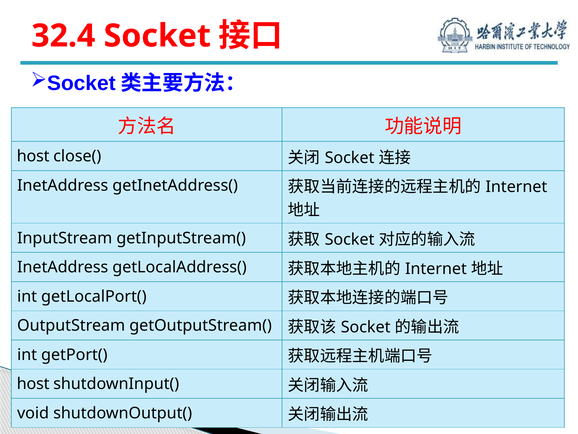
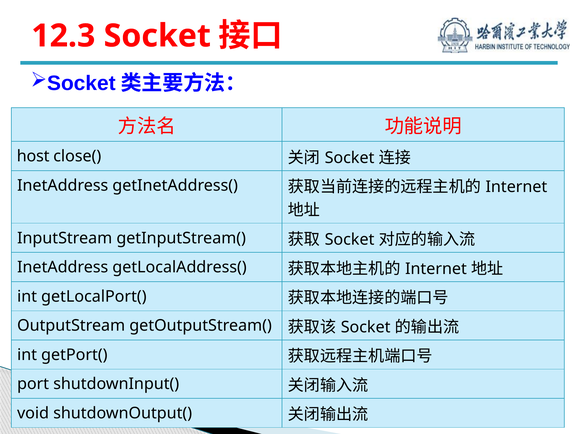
32.4: 32.4 -> 12.3 (63, 36)
host: host -> port (33, 384)
